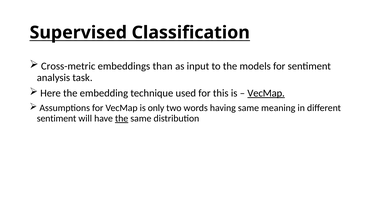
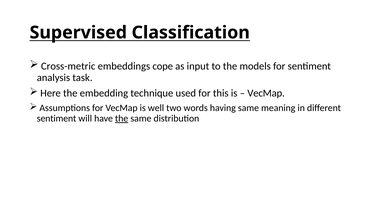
than: than -> cope (163, 66)
VecMap underline: present -> none (266, 93)
only: only -> well (156, 108)
